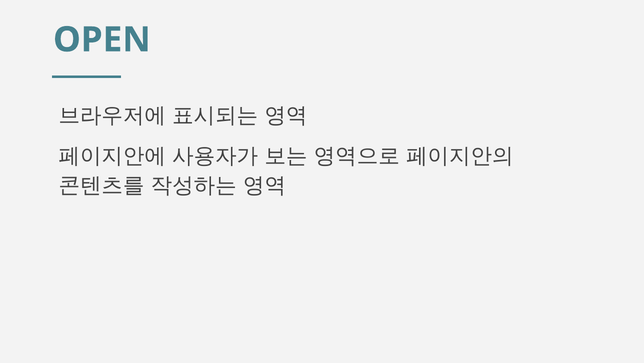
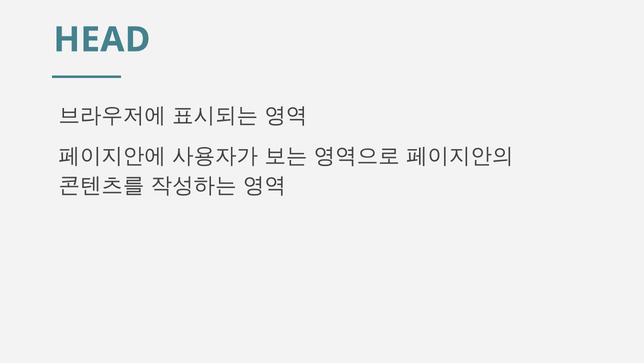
OPEN: OPEN -> HEAD (102, 40)
